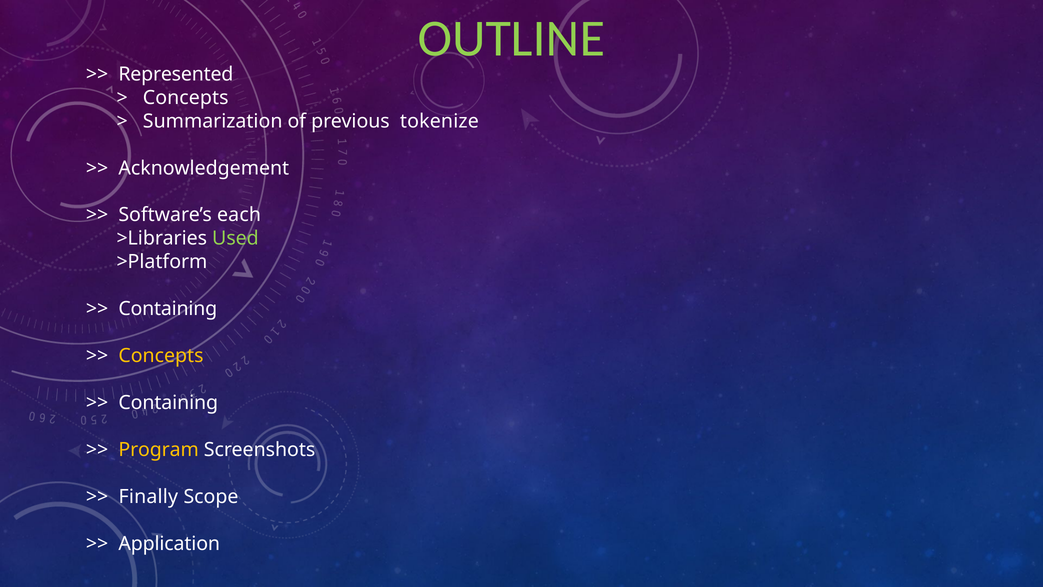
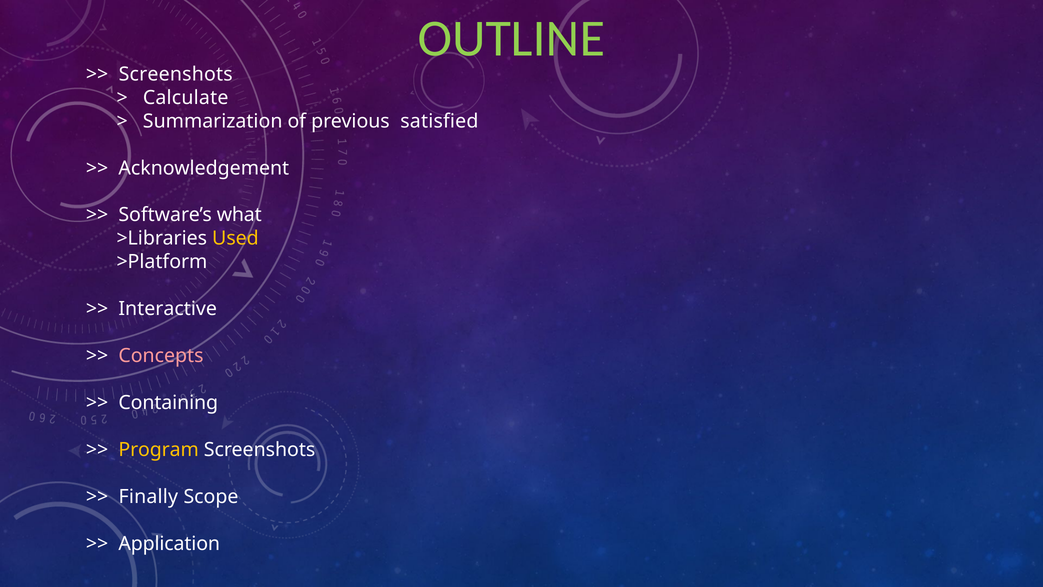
Represented: Represented -> Screenshots (176, 74)
Concepts: Concepts -> Calculate (186, 98)
tokenize: tokenize -> satisfied (439, 121)
each: each -> what (239, 215)
Used colour: light green -> yellow (235, 238)
Containing: Containing -> Interactive (168, 309)
Concepts colour: yellow -> pink (161, 356)
